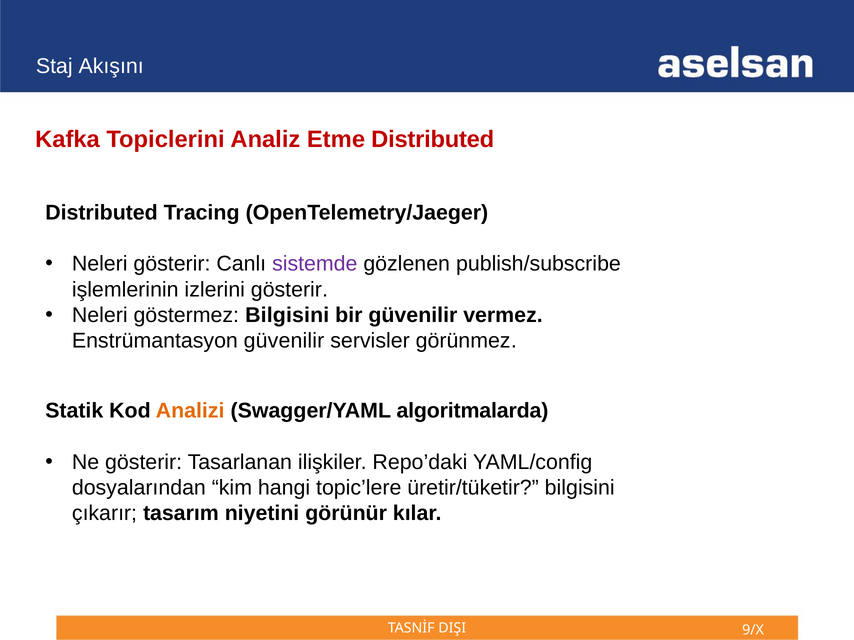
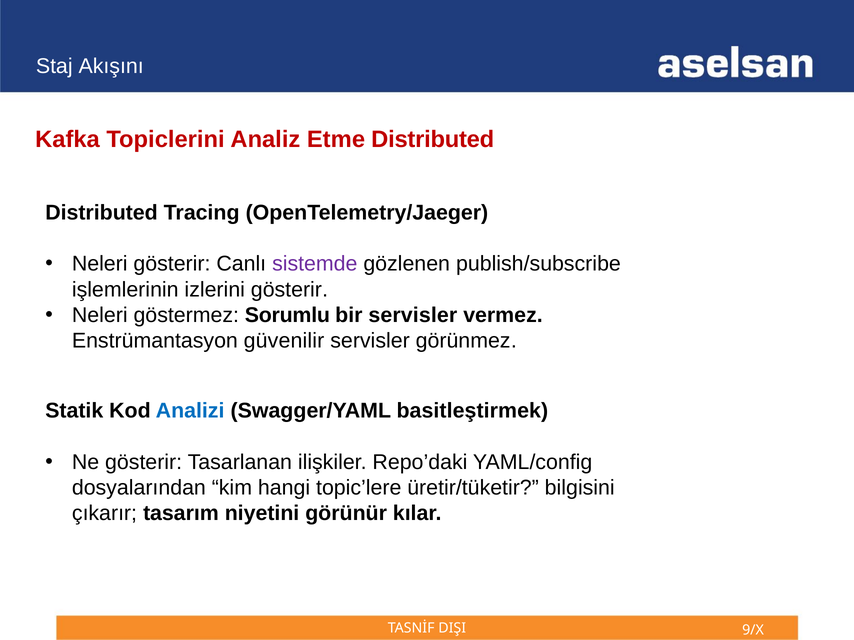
göstermez Bilgisini: Bilgisini -> Sorumlu (287, 315)
bir güvenilir: güvenilir -> servisler (413, 315)
Analizi colour: orange -> blue (190, 411)
algoritmalarda: algoritmalarda -> basitleştirmek (472, 411)
